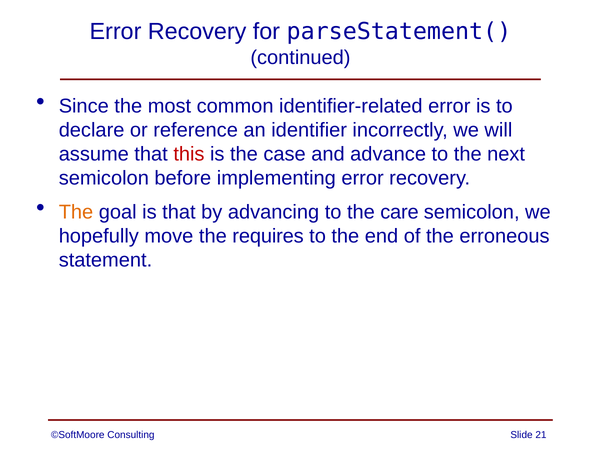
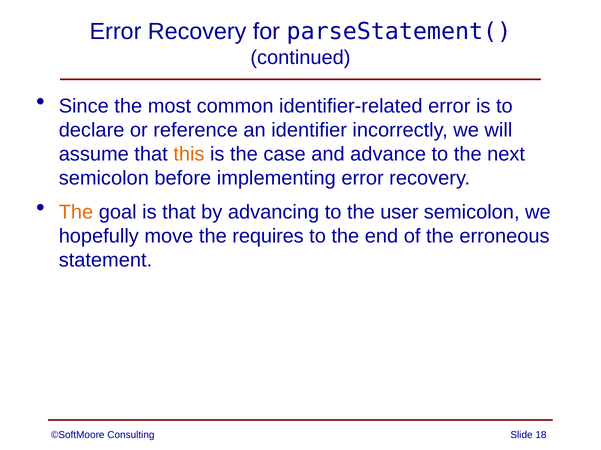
this colour: red -> orange (189, 154)
care: care -> user (399, 212)
21: 21 -> 18 (541, 435)
